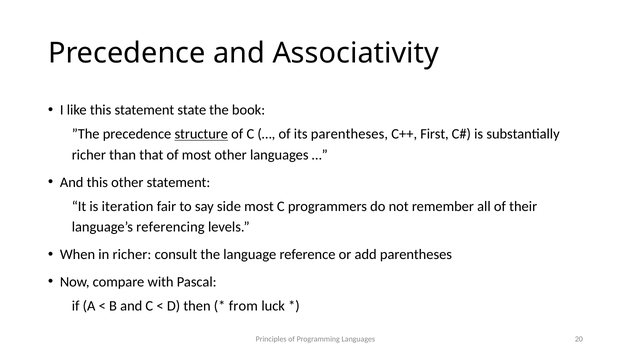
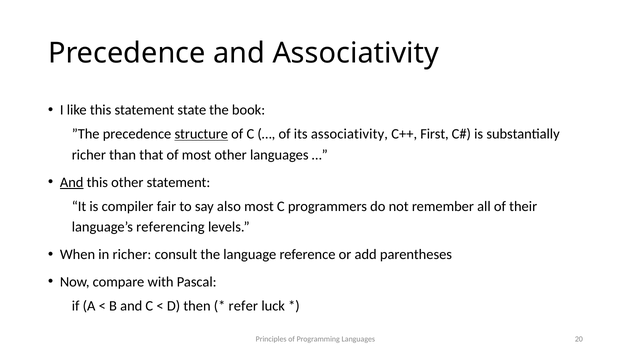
its parentheses: parentheses -> associativity (349, 134)
And underline: none -> present (72, 182)
iteration: iteration -> compiler (128, 206)
side: side -> also (229, 206)
from: from -> refer (243, 306)
